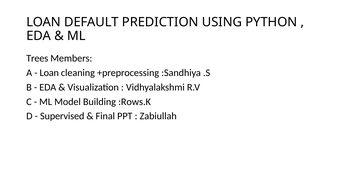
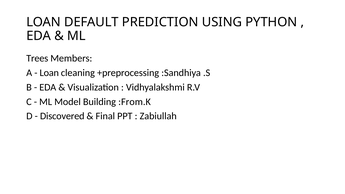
:Rows.K: :Rows.K -> :From.K (135, 102)
Supervised: Supervised -> Discovered (62, 116)
